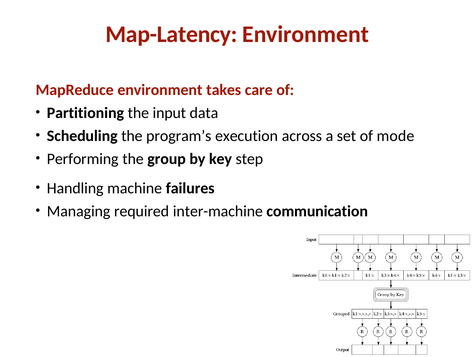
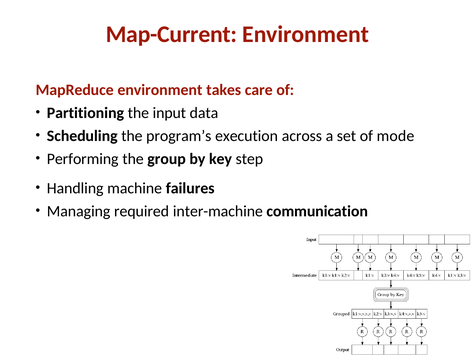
Map-Latency: Map-Latency -> Map-Current (171, 34)
